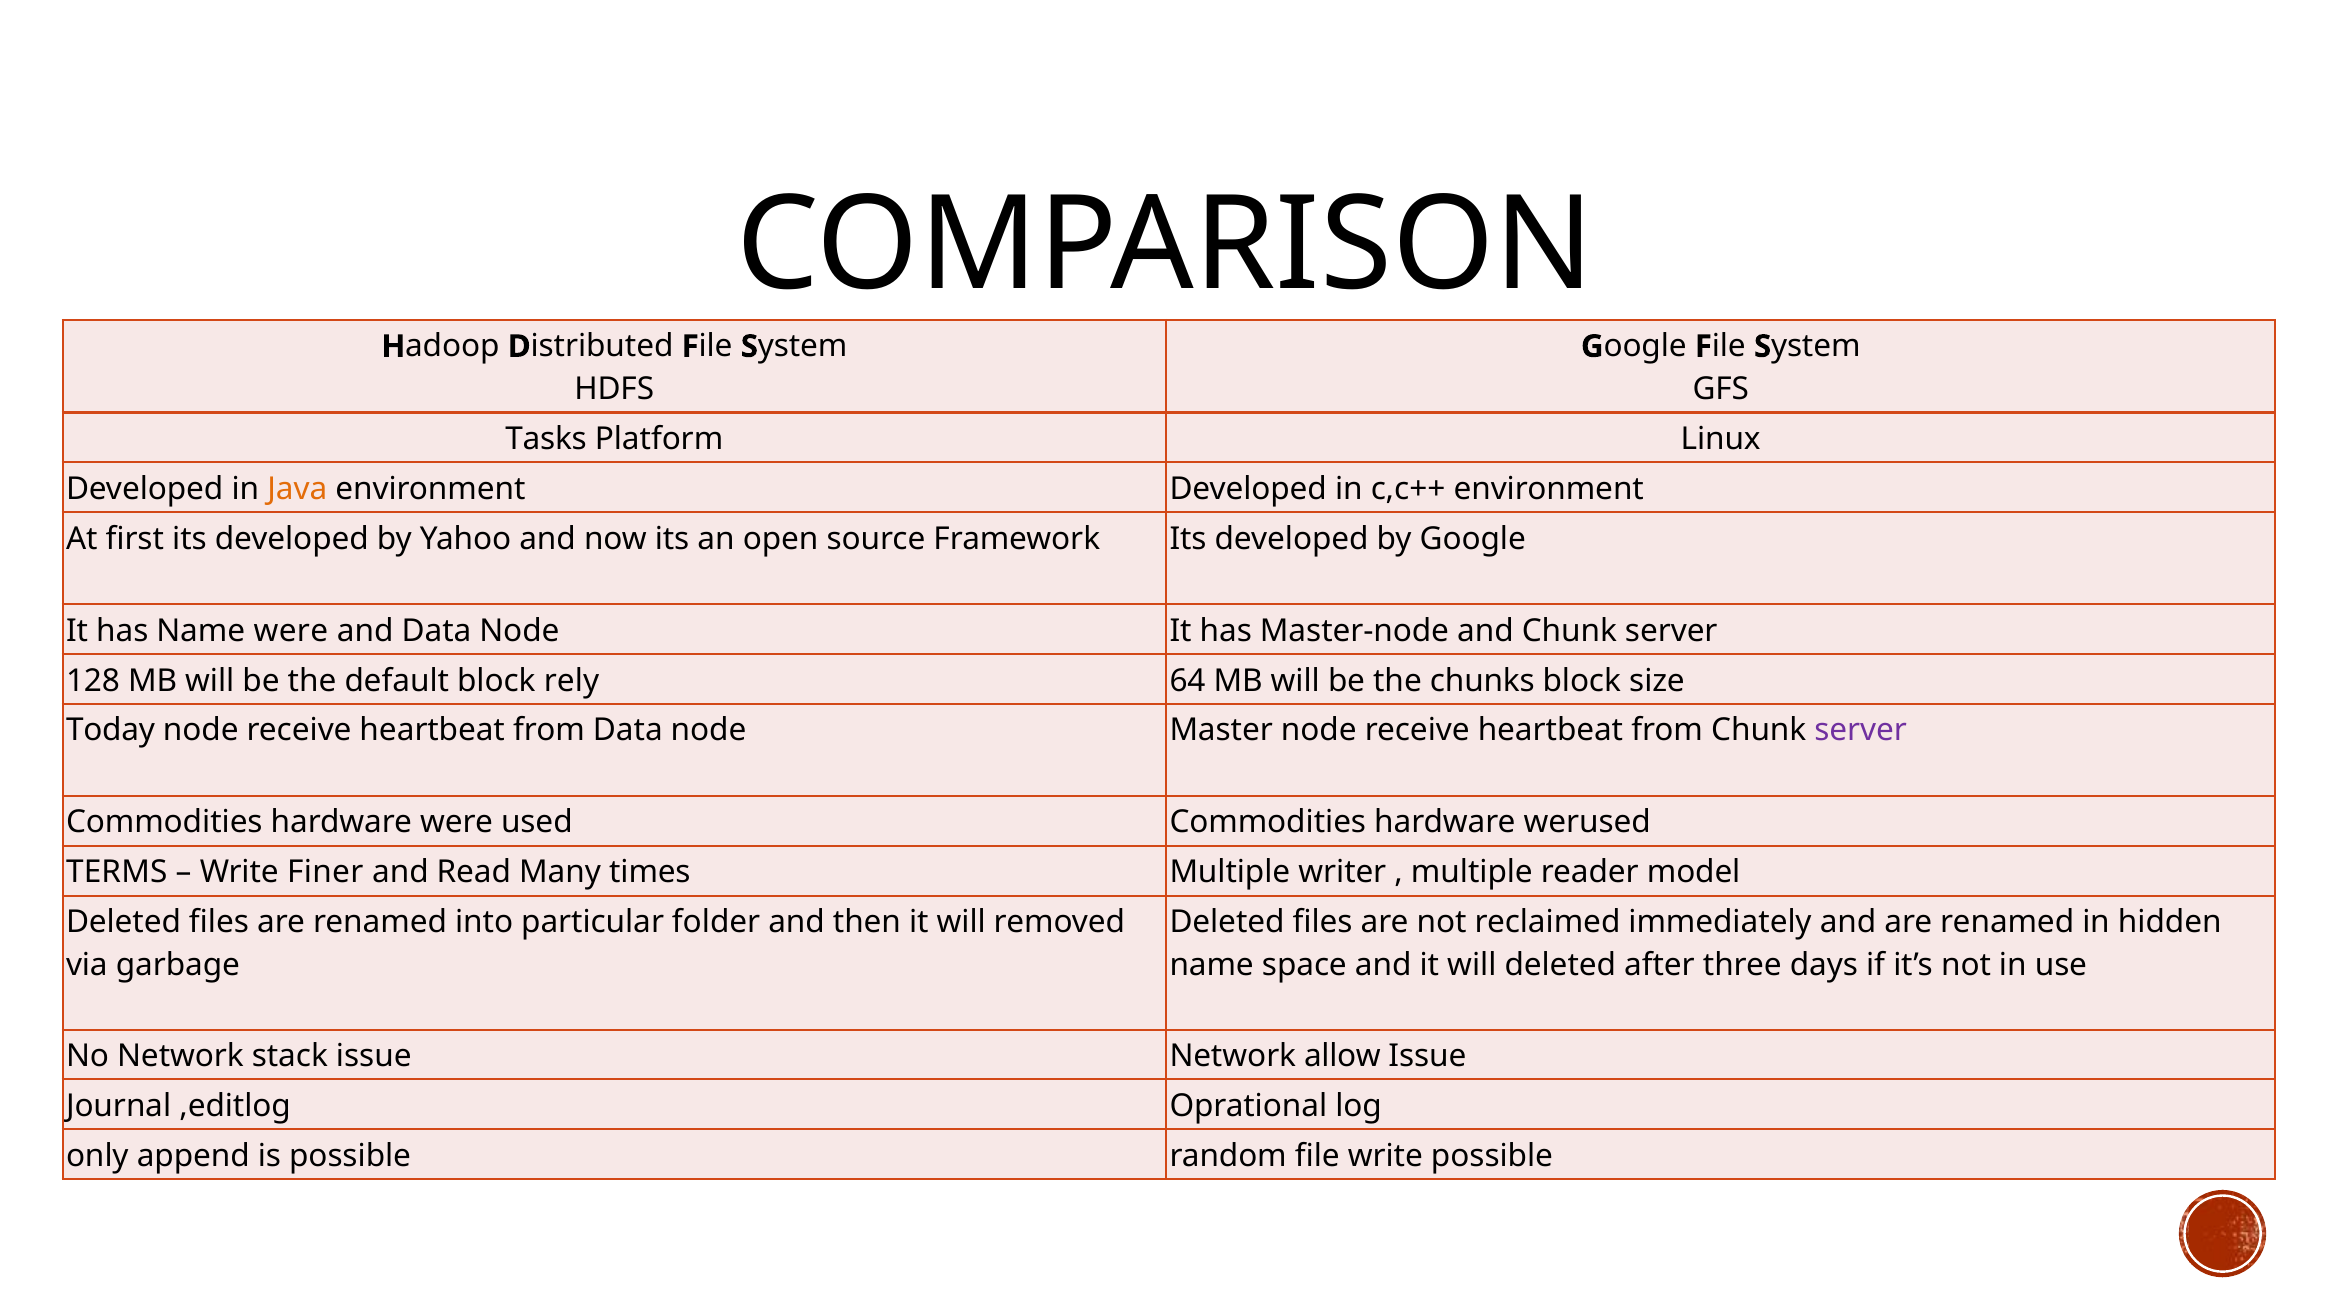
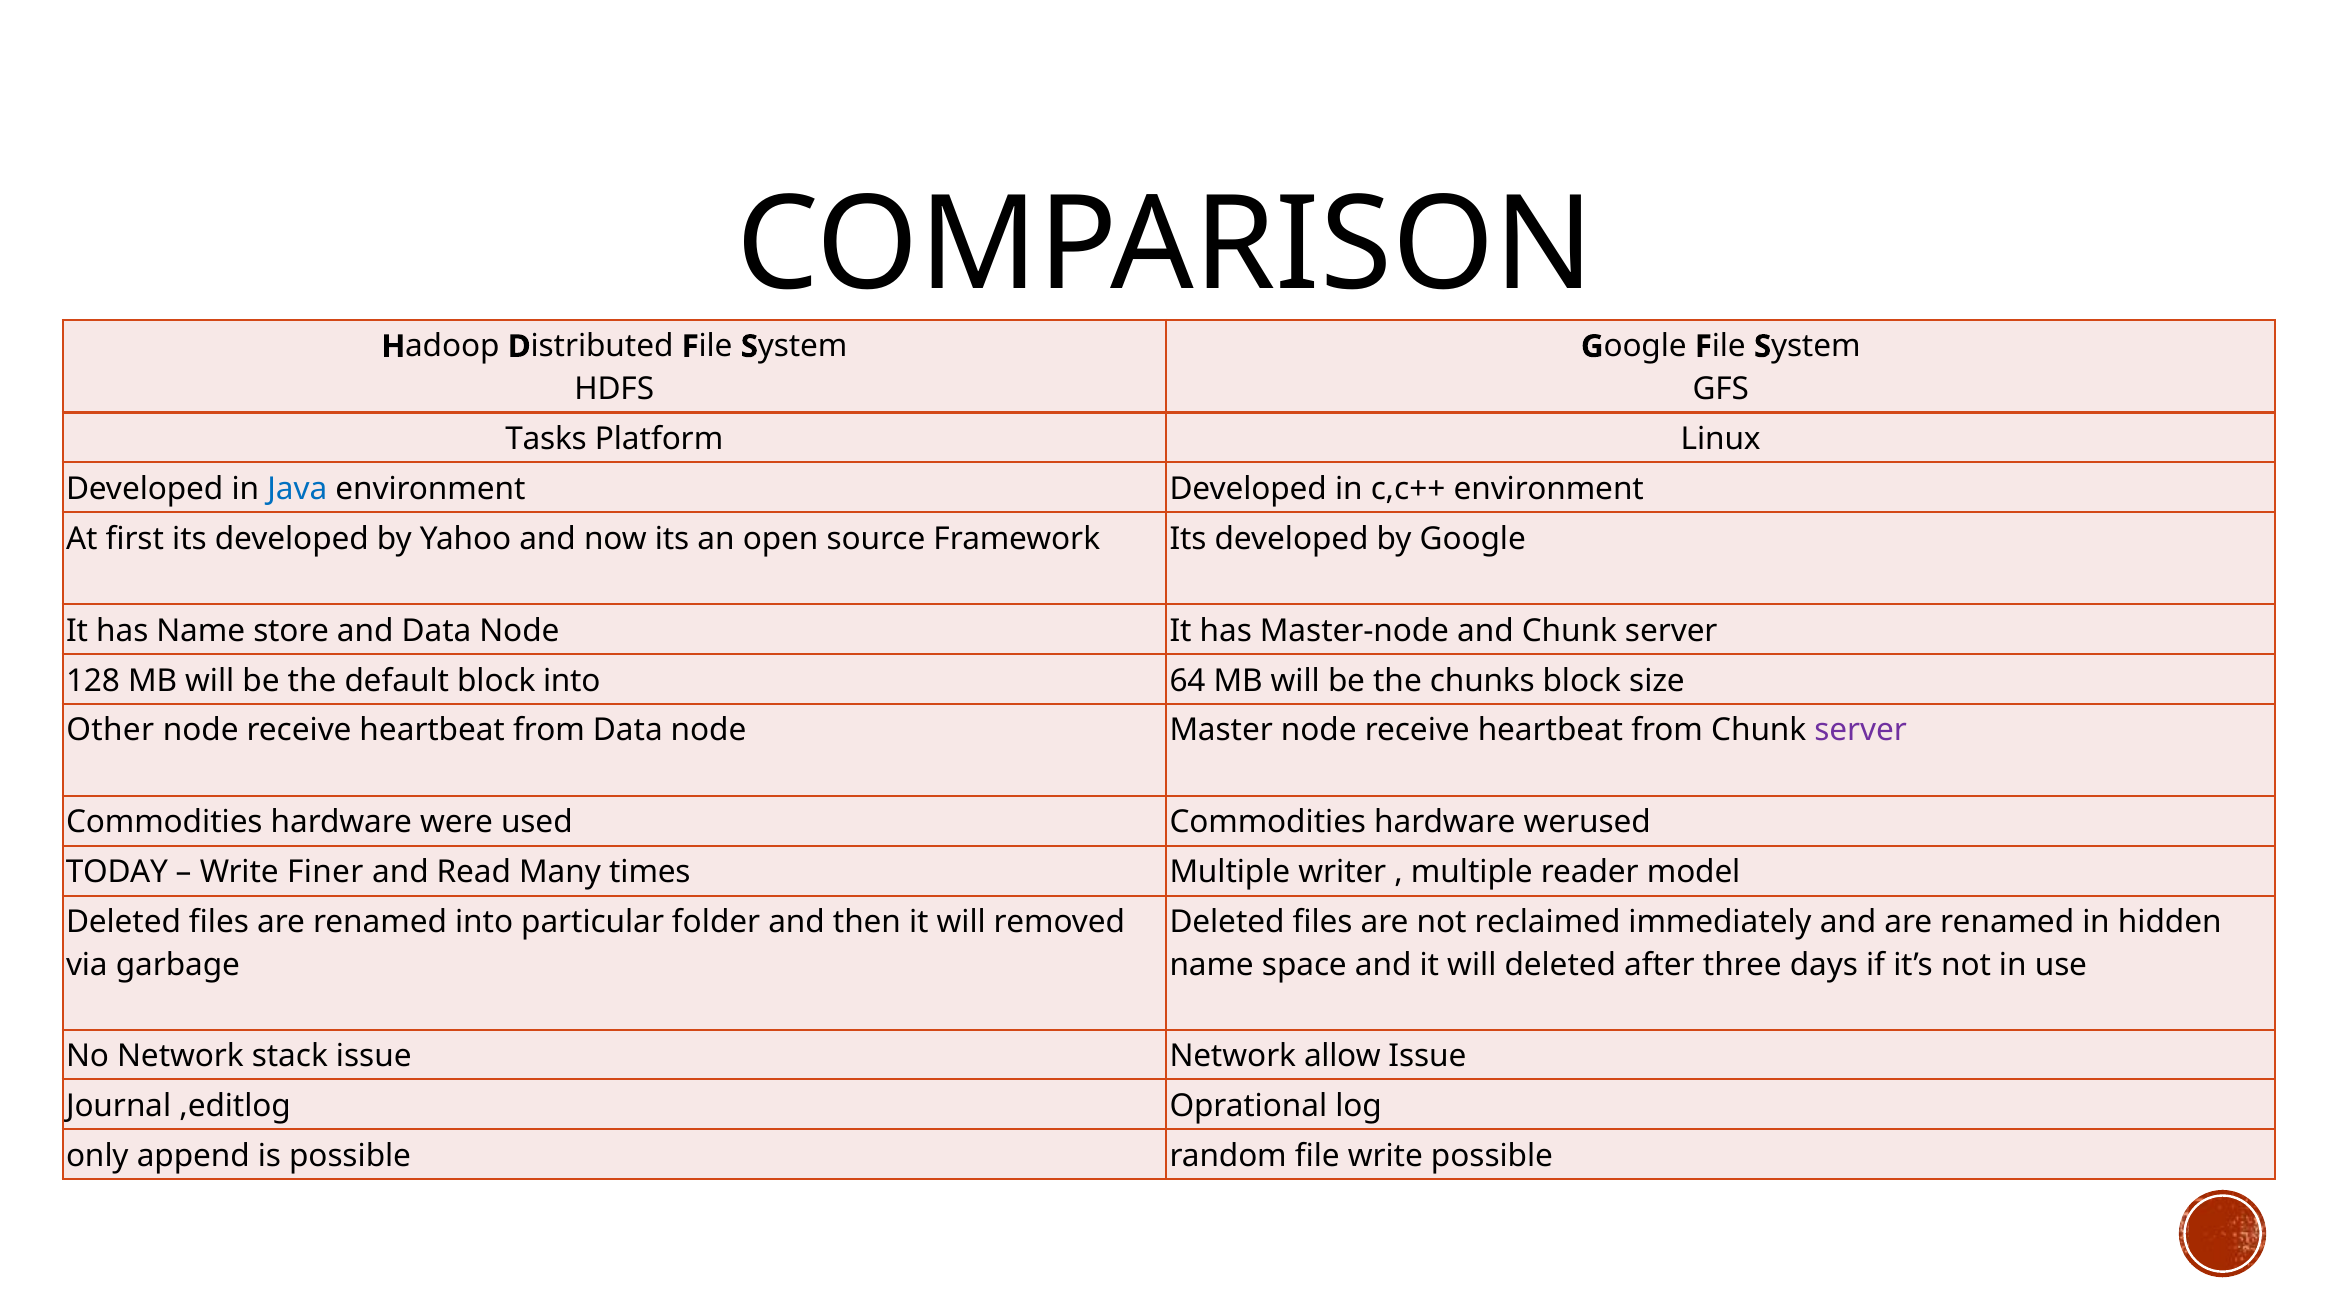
Java colour: orange -> blue (297, 489)
Name were: were -> store (291, 631)
block rely: rely -> into (572, 681)
Today: Today -> Other (110, 731)
TERMS: TERMS -> TODAY (117, 873)
